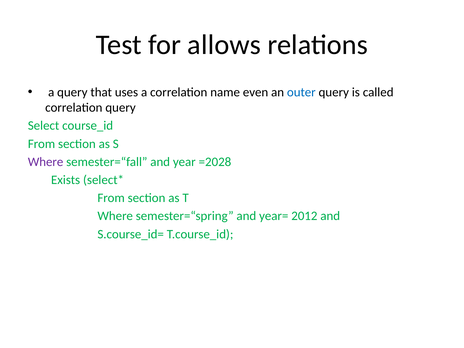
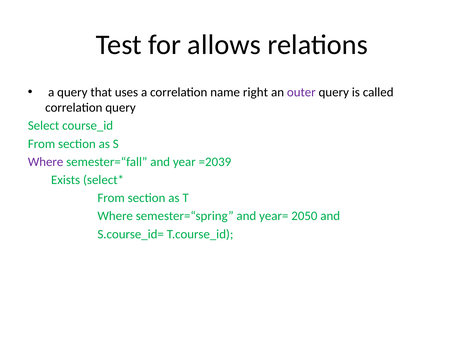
even: even -> right (255, 92)
outer colour: blue -> purple (301, 92)
=2028: =2028 -> =2039 (215, 162)
2012: 2012 -> 2050 (304, 216)
